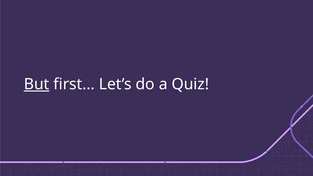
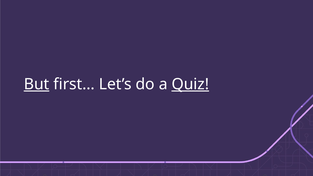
Quiz underline: none -> present (190, 84)
